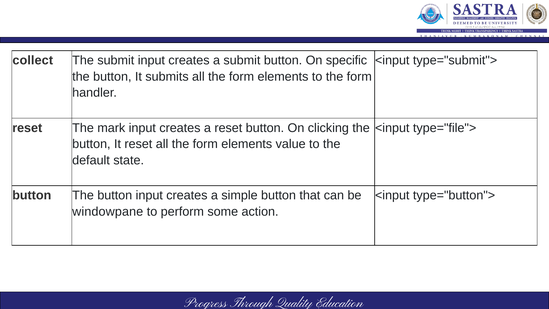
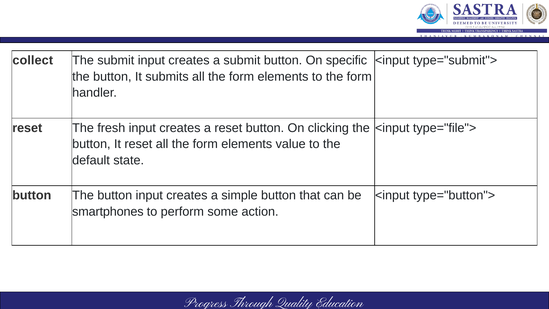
mark: mark -> fresh (111, 128)
windowpane: windowpane -> smartphones (108, 211)
